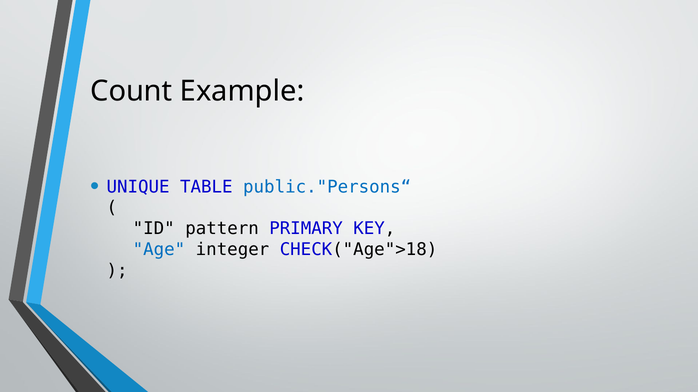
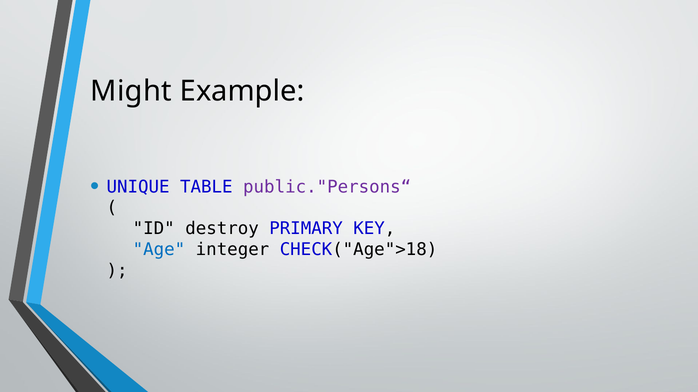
Count: Count -> Might (131, 91)
public."Persons“ colour: blue -> purple (327, 187)
pattern: pattern -> destroy (222, 229)
